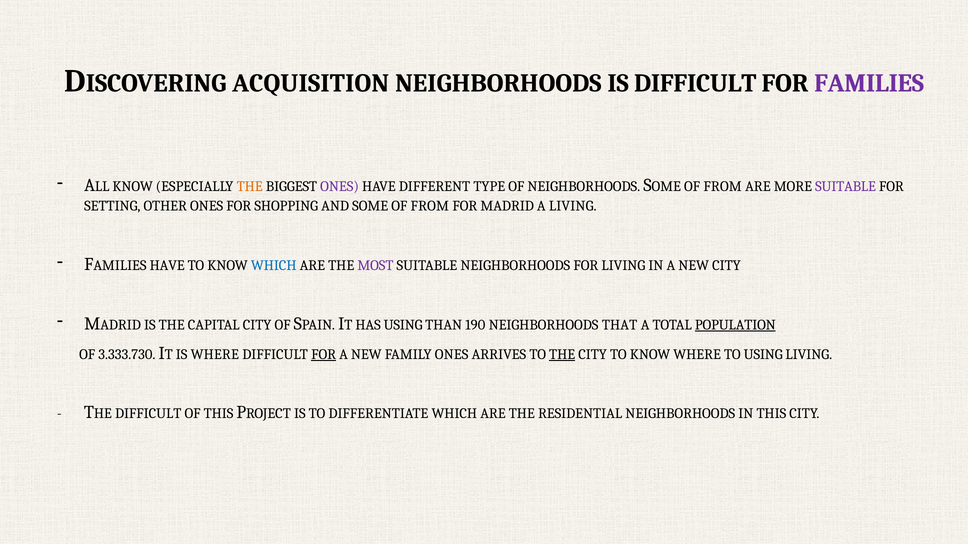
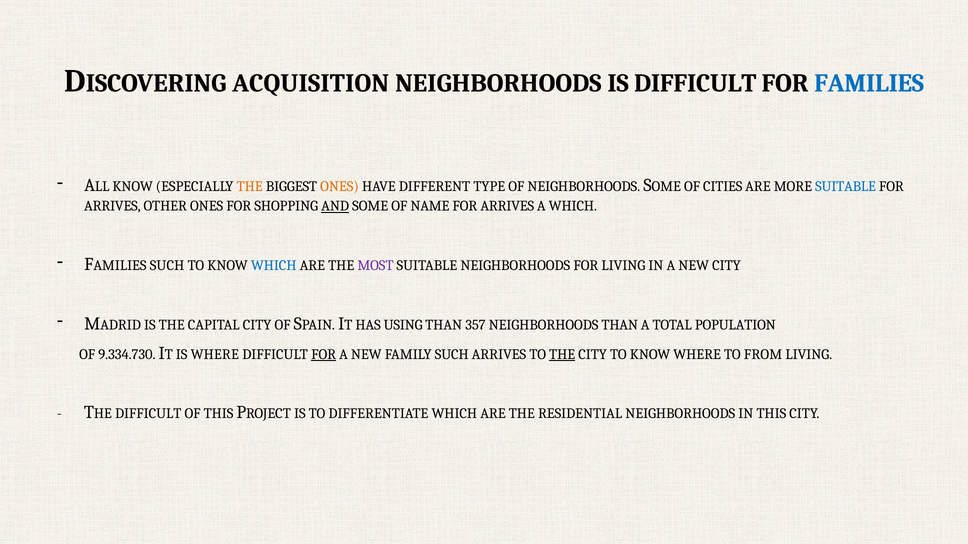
FAMILIES colour: purple -> blue (869, 84)
ONES colour: purple -> orange (340, 187)
FROM: FROM -> CITIES (723, 187)
SUITABLE colour: purple -> blue (846, 187)
SETTING: SETTING -> ARRIVES (112, 206)
AND underline: none -> present (335, 206)
SOME OF FROM: FROM -> NAME (430, 206)
MADRID: MADRID -> ARRIVES (507, 206)
A LIVING: LIVING -> WHICH (573, 206)
HAVE: HAVE -> SUCH (167, 266)
190: 190 -> 357 (475, 325)
NEIGHBORHOODS THAT: THAT -> THAN (620, 325)
POPULATION underline: present -> none (735, 325)
3.333.730: 3.333.730 -> 9.334.730 (127, 355)
FAMILY ONES: ONES -> SUCH (452, 355)
TO USING: USING -> FROM (763, 355)
